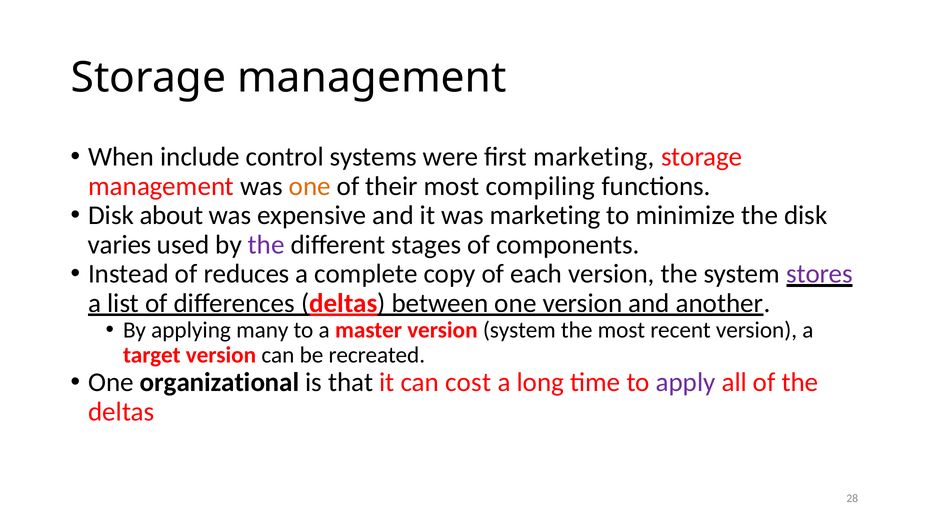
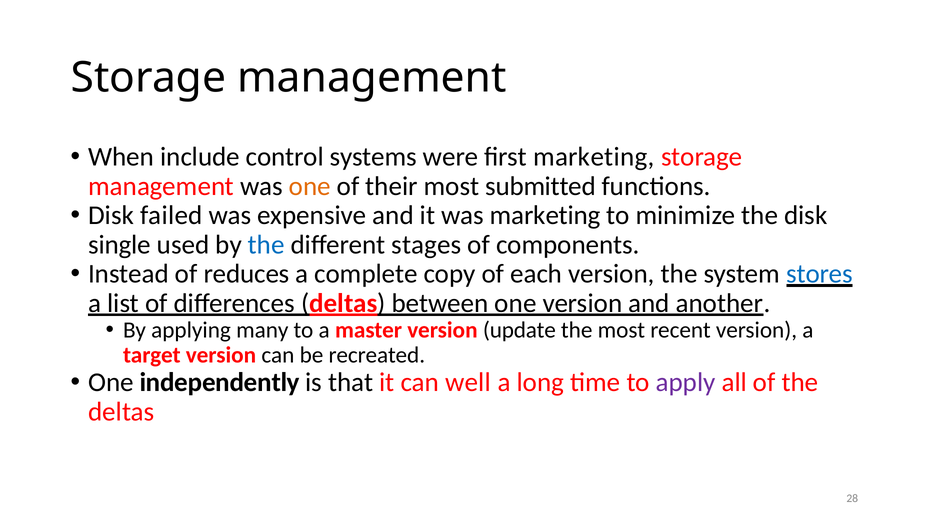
compiling: compiling -> submitted (541, 186)
about: about -> failed (171, 216)
varies: varies -> single (120, 245)
the colour: purple -> blue (266, 245)
stores colour: purple -> blue (820, 274)
version system: system -> update (519, 331)
organizational: organizational -> independently (220, 383)
cost: cost -> well (468, 383)
